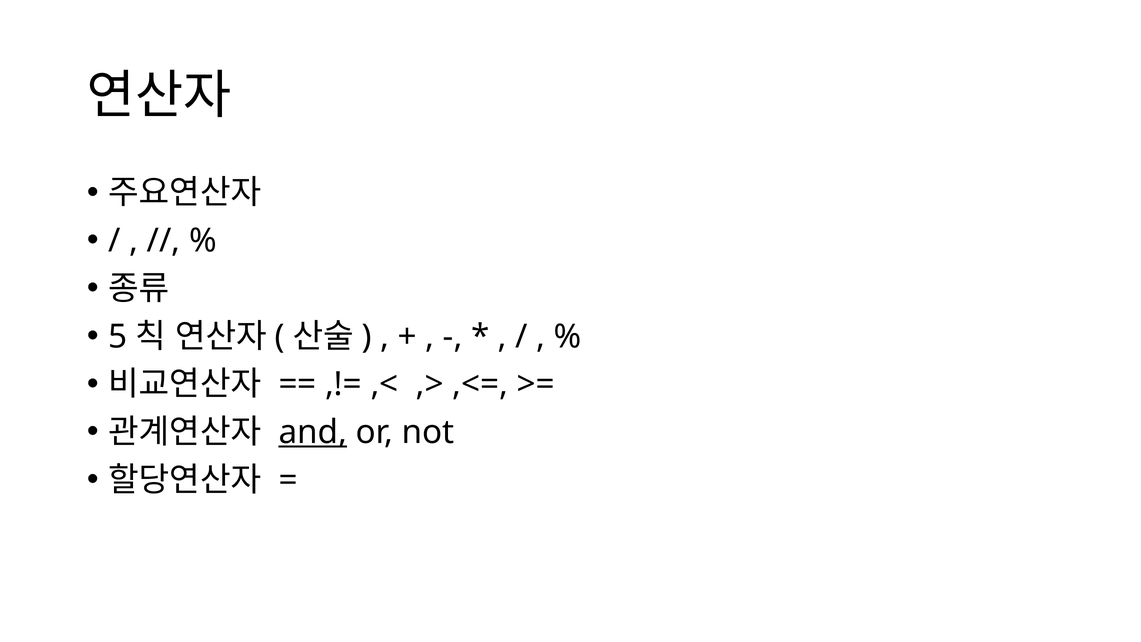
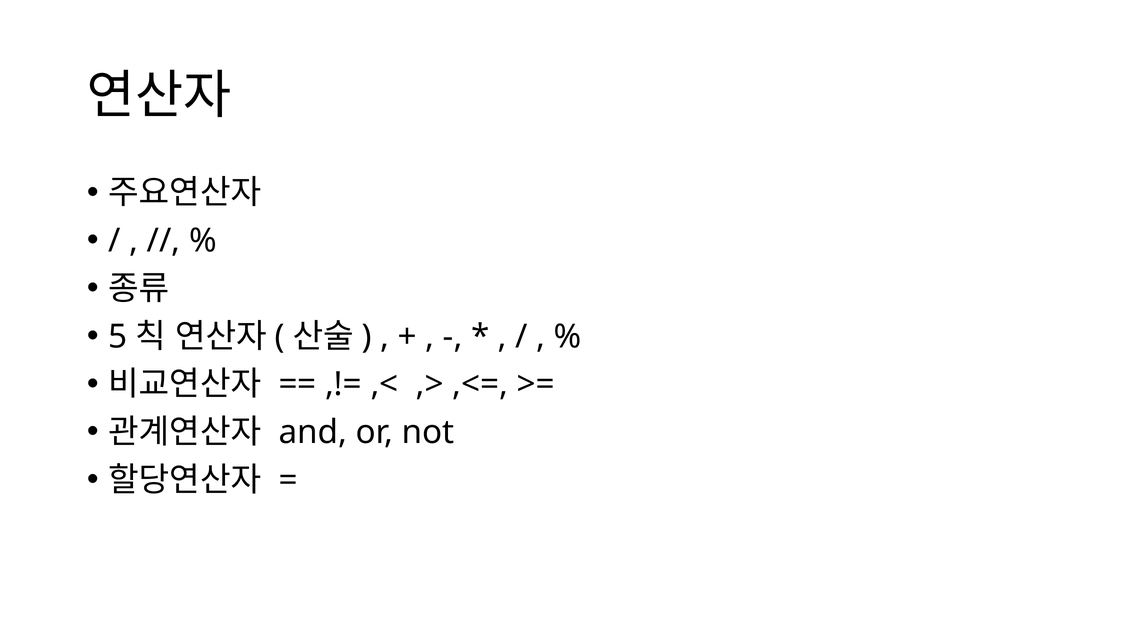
and underline: present -> none (313, 432)
